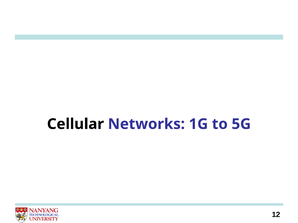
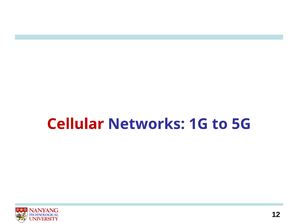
Cellular colour: black -> red (75, 124)
